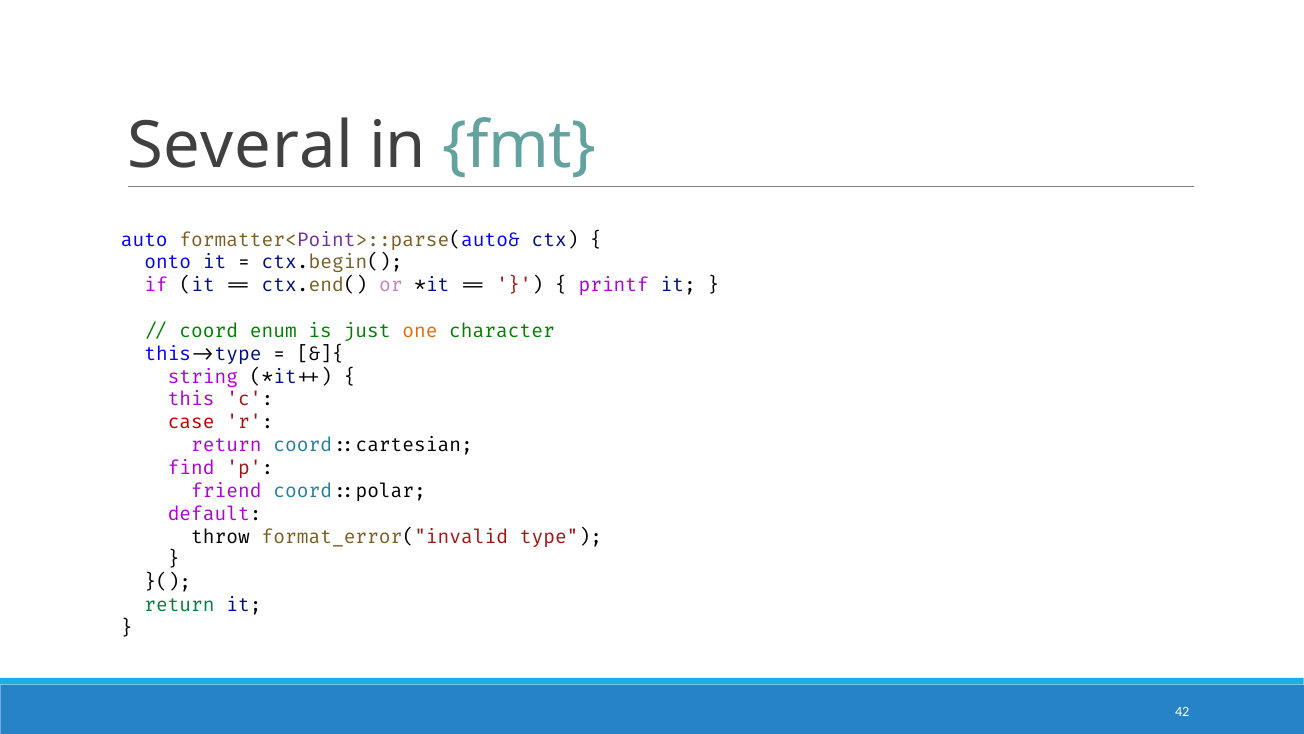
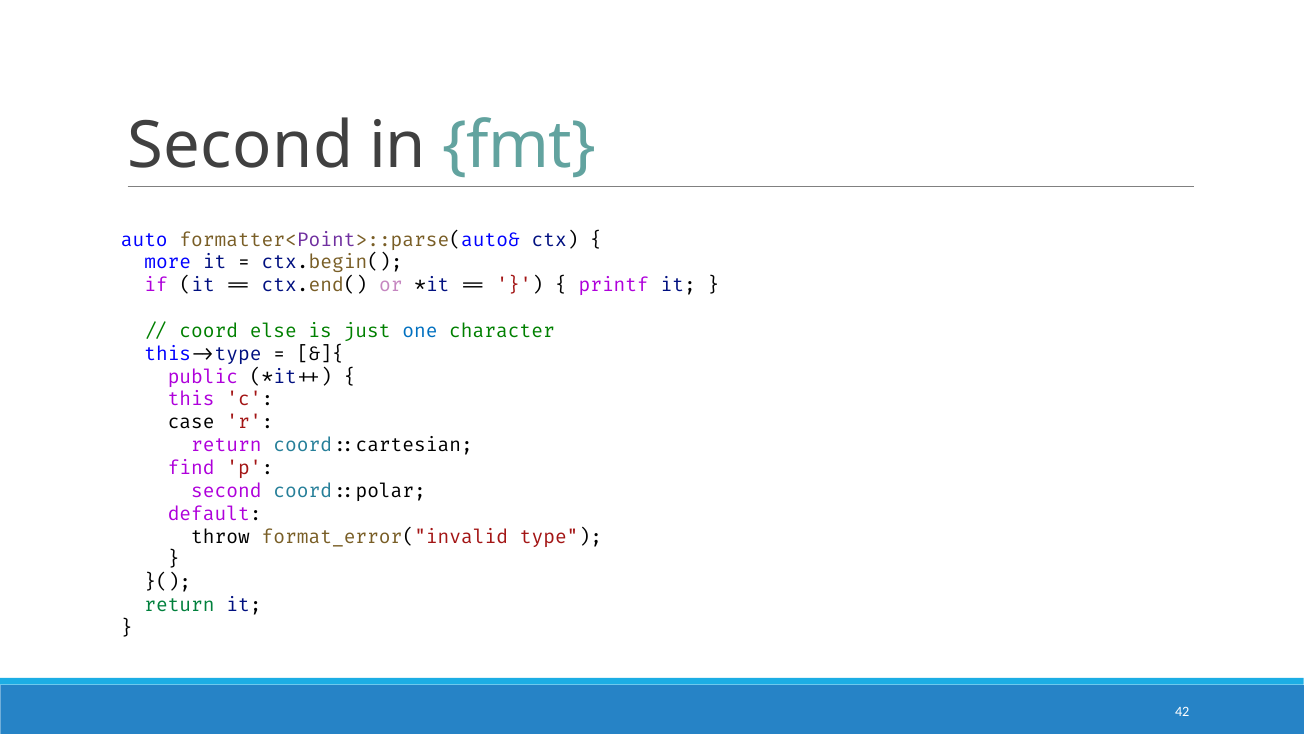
Several: Several -> Second (240, 146)
onto: onto -> more (168, 262)
enum: enum -> else (273, 331)
one colour: orange -> blue (420, 331)
string: string -> public (203, 377)
case colour: red -> black (191, 422)
friend: friend -> second (226, 491)
